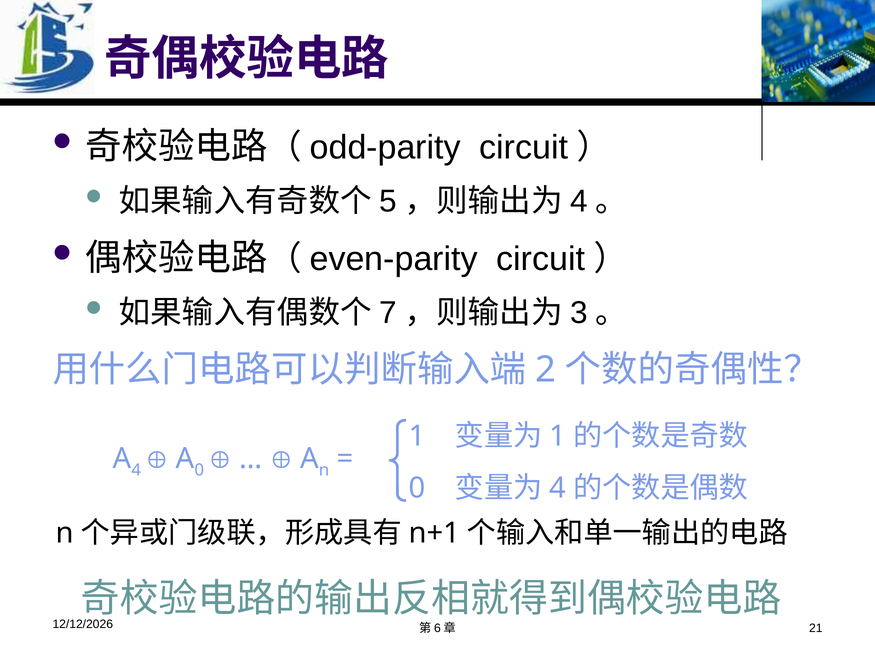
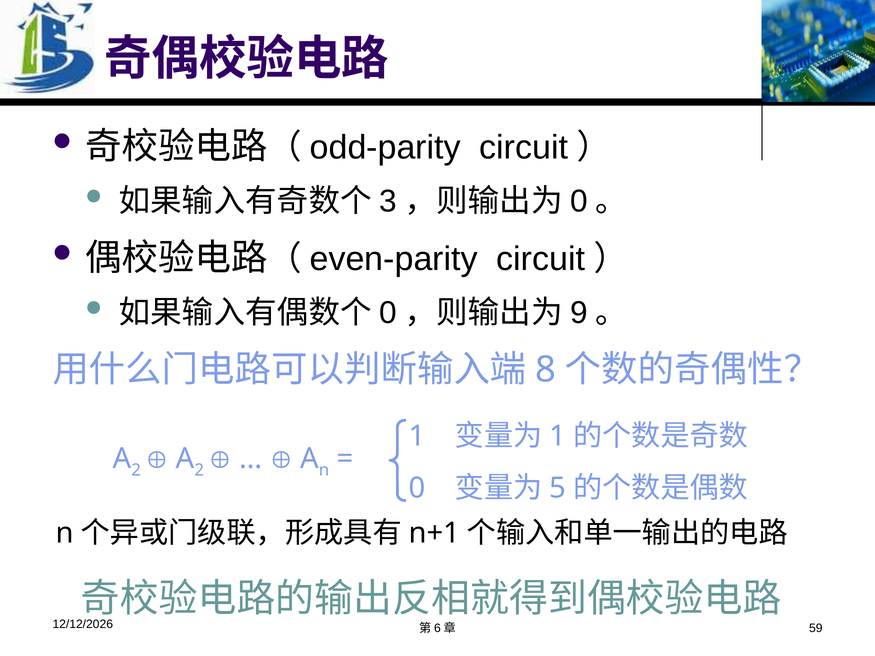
5: 5 -> 3 (388, 201)
4: 4 -> 0 (579, 201)
7: 7 -> 0 (388, 313)
3: 3 -> 9 (579, 313)
2: 2 -> 8 (546, 370)
4: 4 -> 2 (136, 470)
0: 0 -> 2 (199, 470)
4: 4 -> 5 (558, 488)
21: 21 -> 59 (816, 629)
